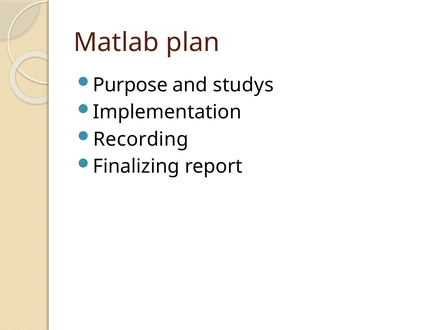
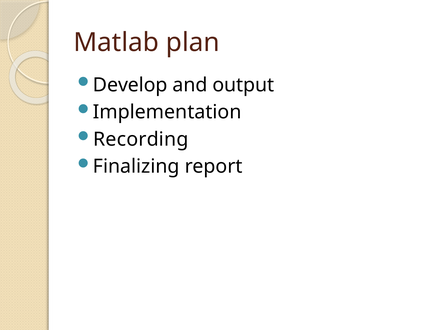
Purpose: Purpose -> Develop (130, 85)
studys: studys -> output (243, 85)
